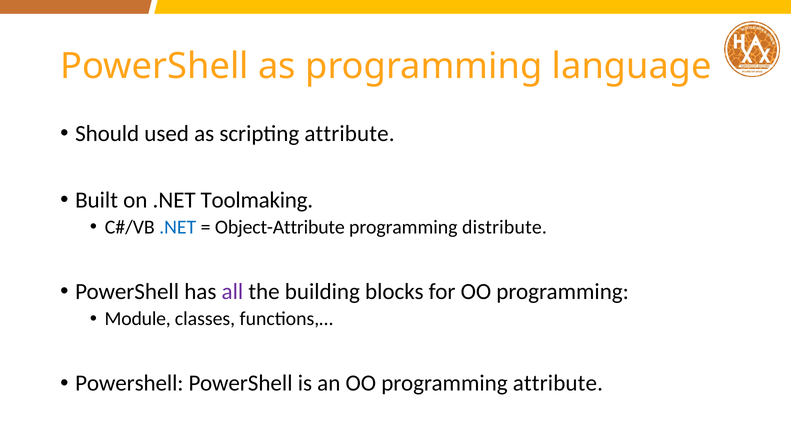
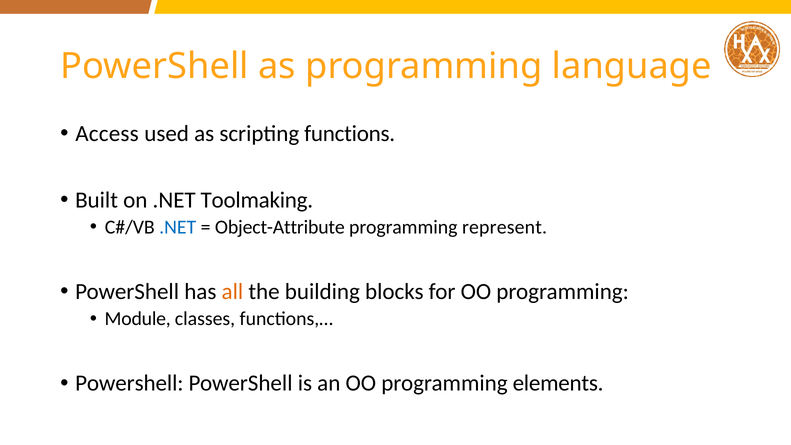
Should: Should -> Access (107, 134)
scripting attribute: attribute -> functions (350, 134)
distribute: distribute -> represent (505, 227)
all colour: purple -> orange (232, 292)
programming attribute: attribute -> elements (558, 383)
